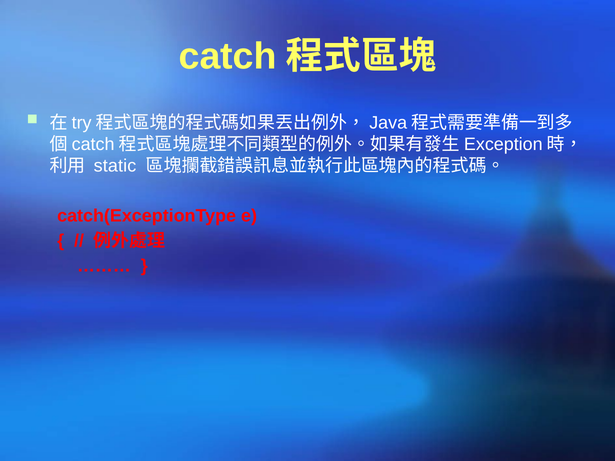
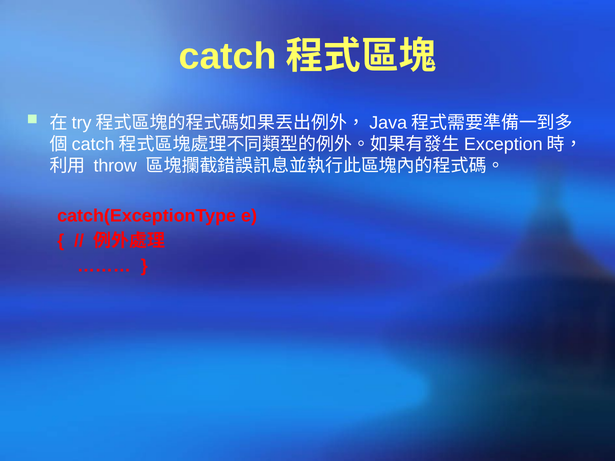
static: static -> throw (115, 166)
